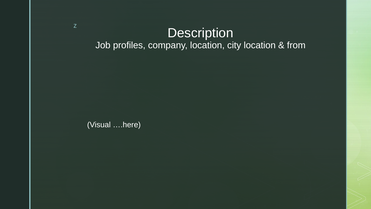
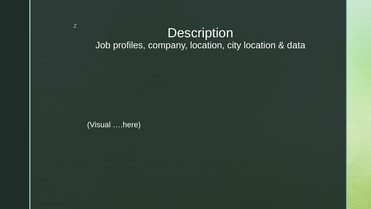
from: from -> data (296, 45)
